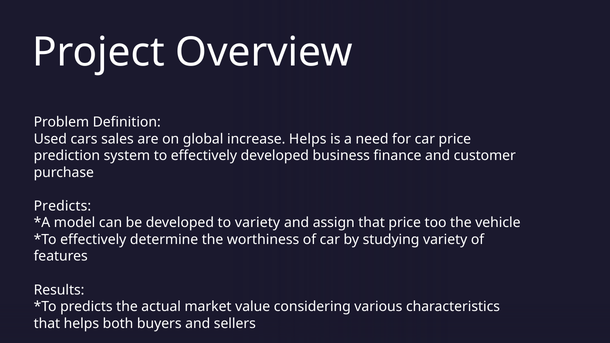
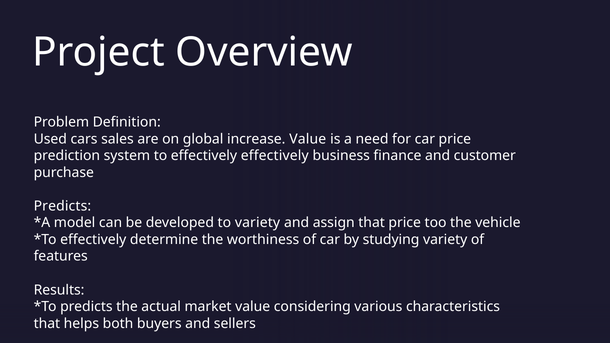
increase Helps: Helps -> Value (308, 139)
effectively developed: developed -> effectively (275, 156)
